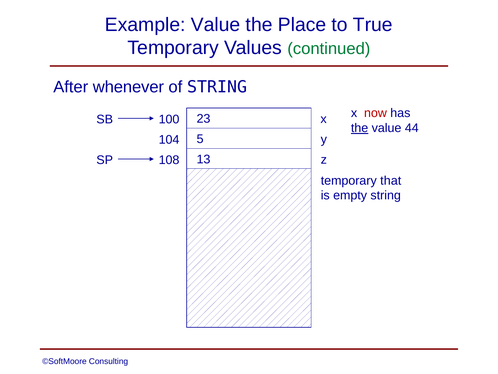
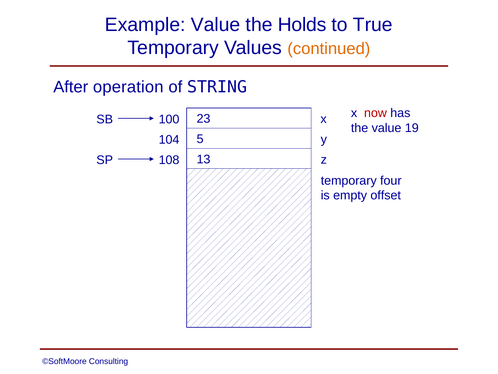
Place: Place -> Holds (302, 25)
continued colour: green -> orange (329, 49)
whenever: whenever -> operation (128, 87)
the underline: present -> none (360, 128)
44: 44 -> 19 (412, 128)
that: that -> four (391, 180)
empty string: string -> offset (386, 195)
